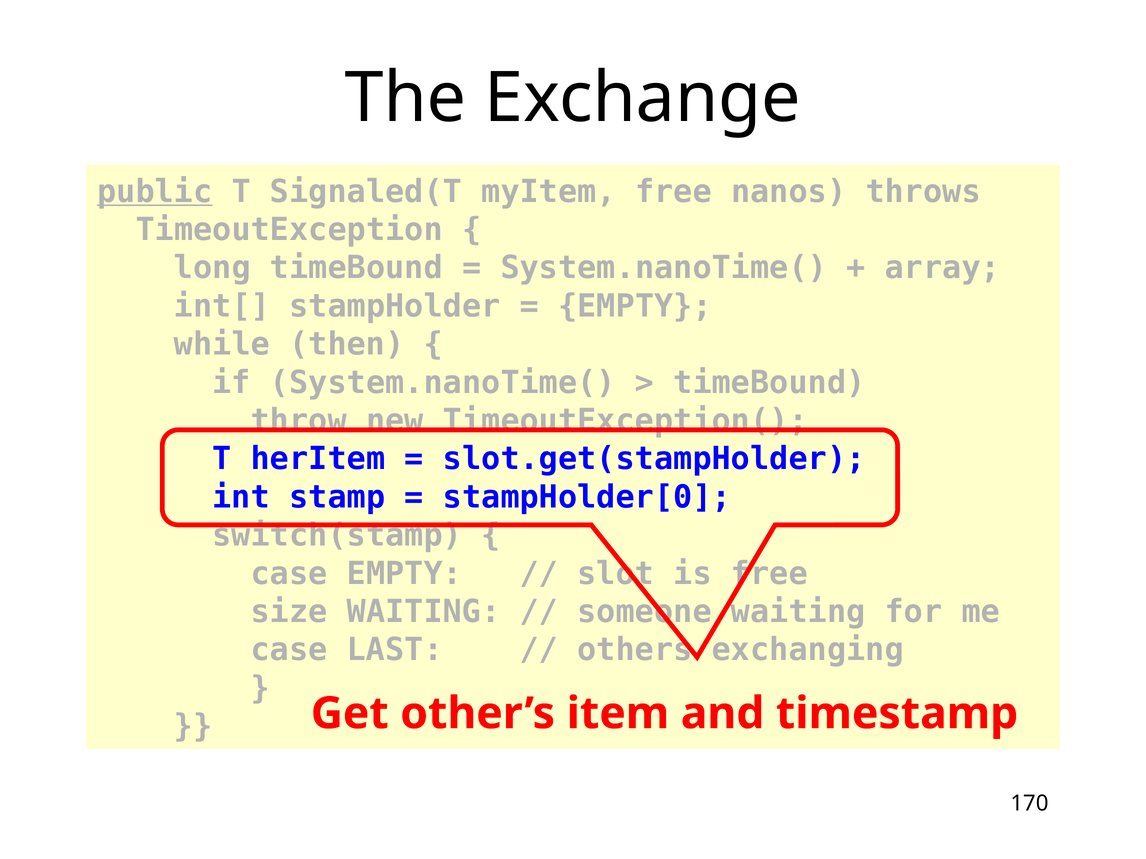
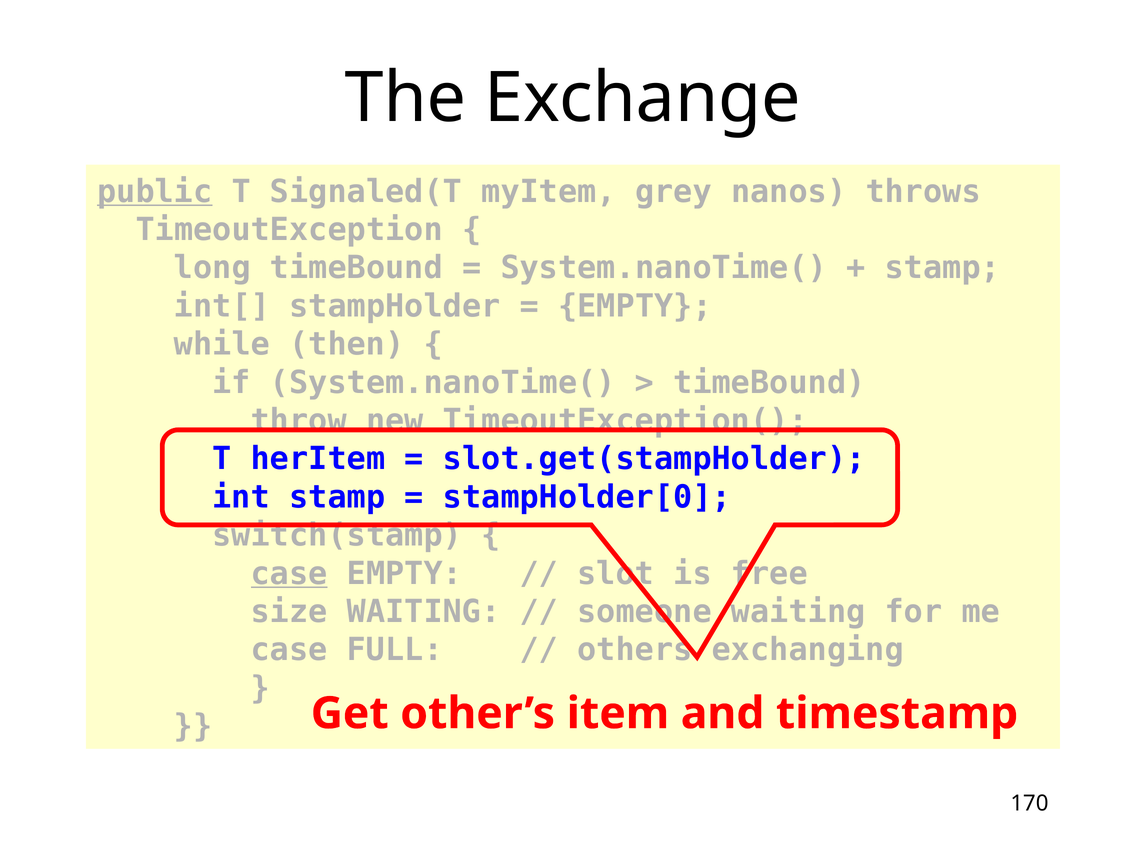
myItem free: free -> grey (673, 192)
array: array -> stamp (942, 268)
case underline: none -> present (289, 574)
LAST: LAST -> FULL (395, 650)
